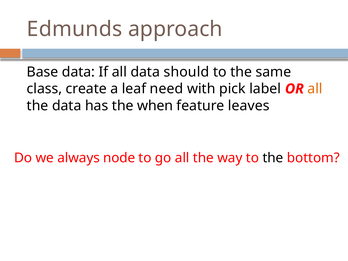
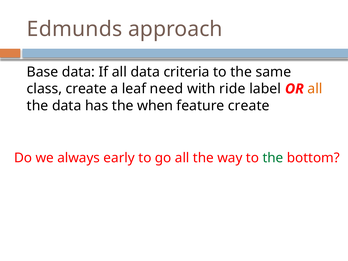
should: should -> criteria (187, 72)
pick: pick -> ride (232, 89)
feature leaves: leaves -> create (249, 106)
node: node -> early (119, 158)
the colour: black -> green (273, 158)
